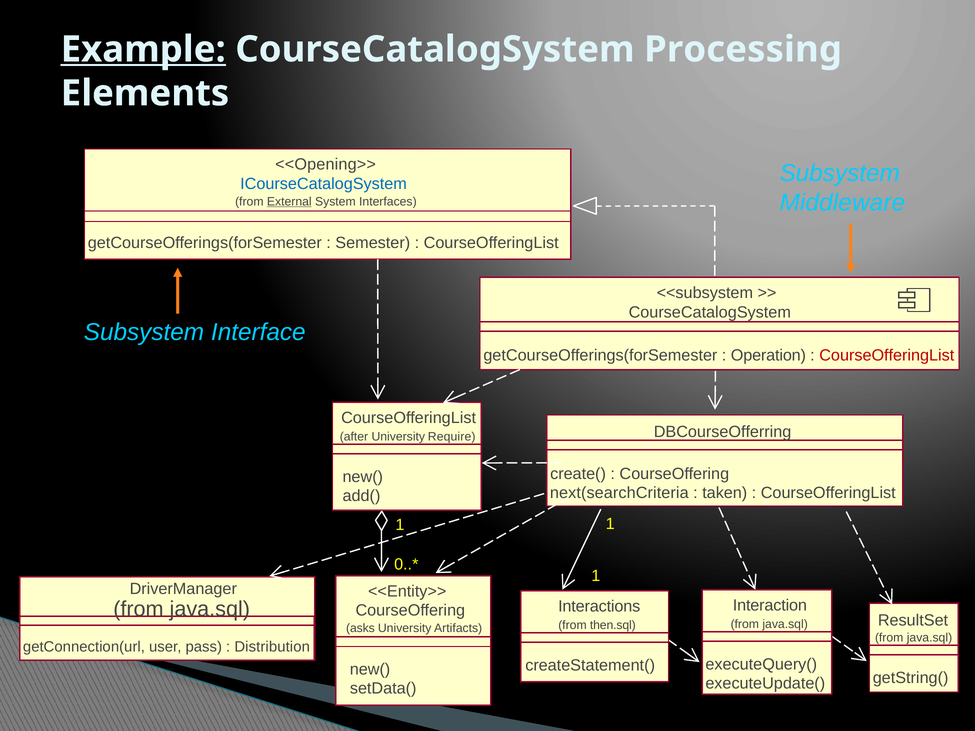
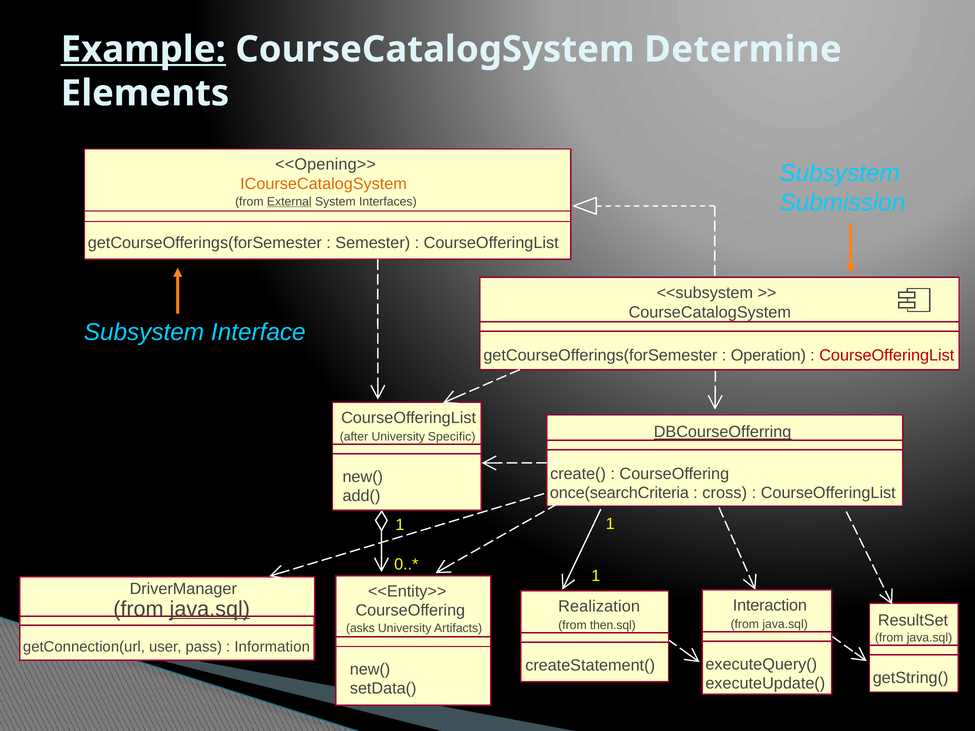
Processing: Processing -> Determine (743, 49)
ICourseCatalogSystem colour: blue -> orange (324, 184)
Middleware: Middleware -> Submission (842, 203)
DBCourseOfferring underline: none -> present (723, 432)
Require: Require -> Specific (452, 437)
next(searchCriteria: next(searchCriteria -> once(searchCriteria (619, 493)
taken: taken -> cross (725, 493)
Interactions: Interactions -> Realization (599, 607)
java.sql underline: none -> present (210, 609)
Distribution: Distribution -> Information (272, 647)
